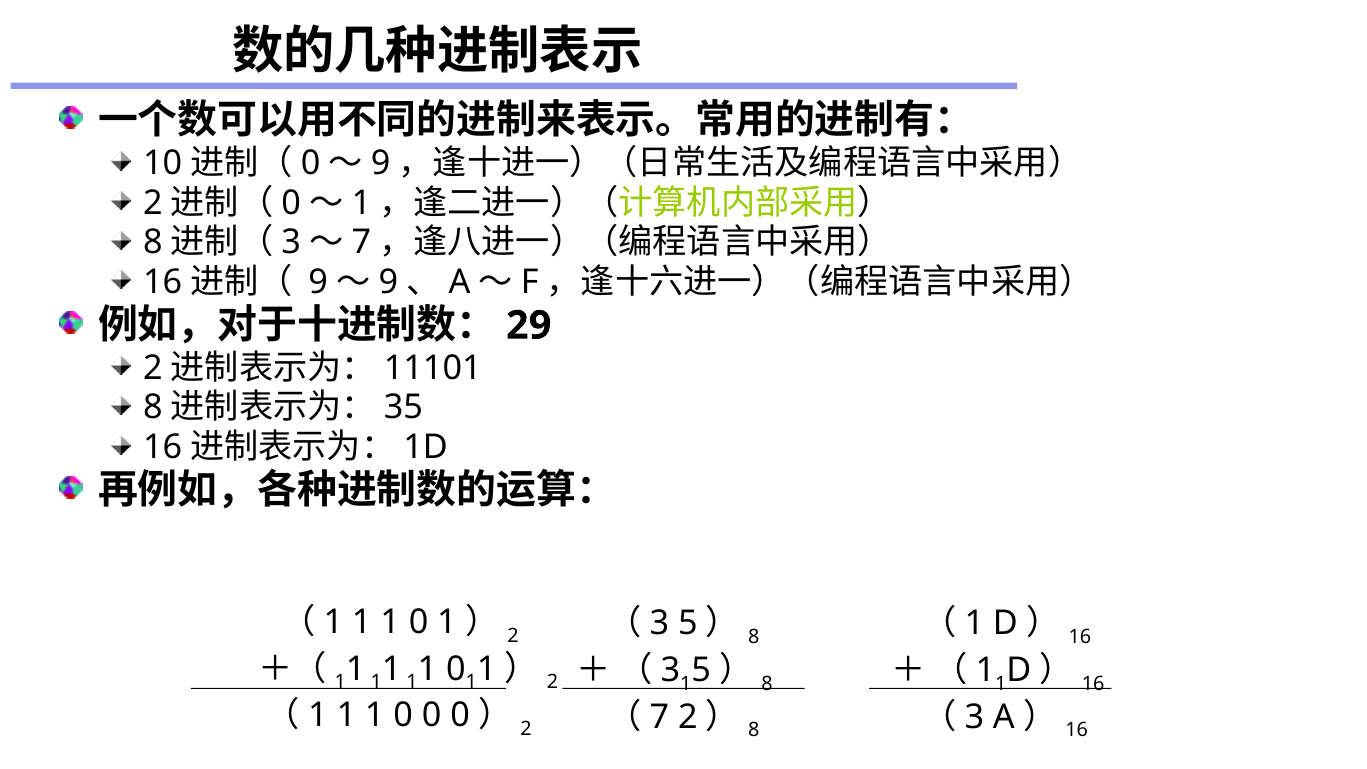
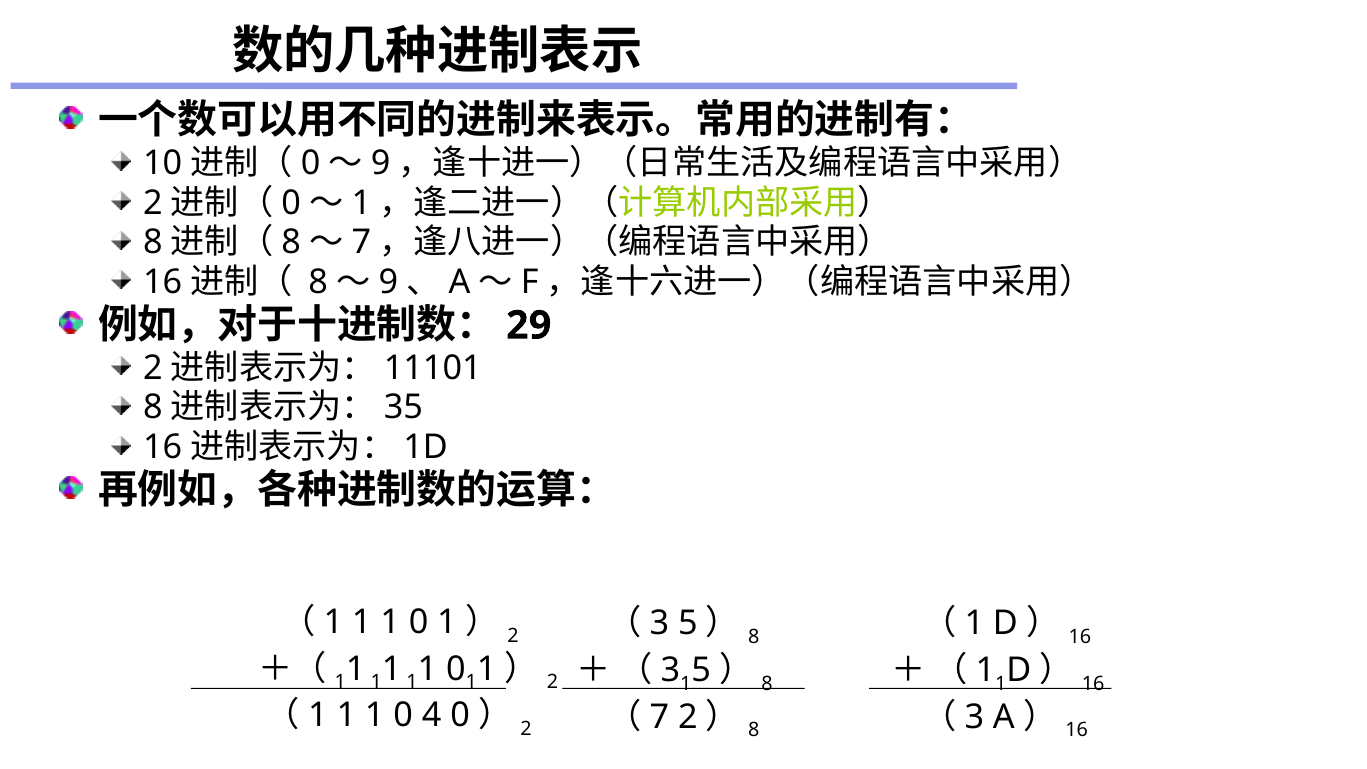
3: 3 -> 8 (291, 242)
9: 9 -> 8 (318, 282)
1 0 0: 0 -> 4 (432, 716)
